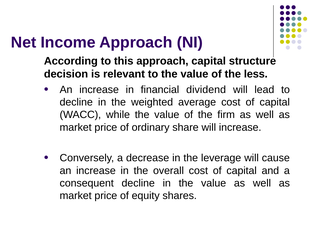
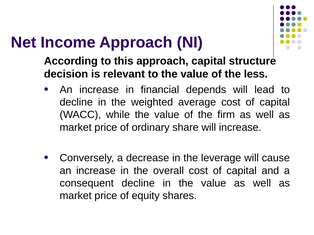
dividend: dividend -> depends (206, 90)
